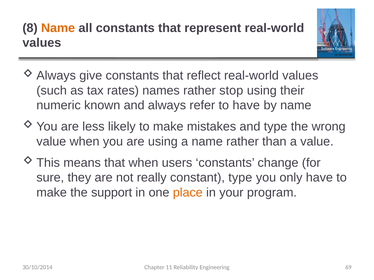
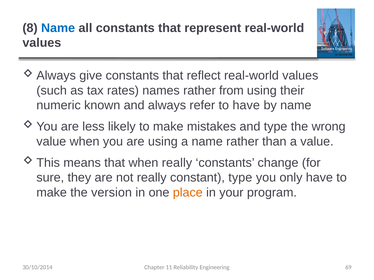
Name colour: orange -> blue (58, 28)
stop: stop -> from (231, 91)
when users: users -> really (177, 163)
support: support -> version (112, 193)
